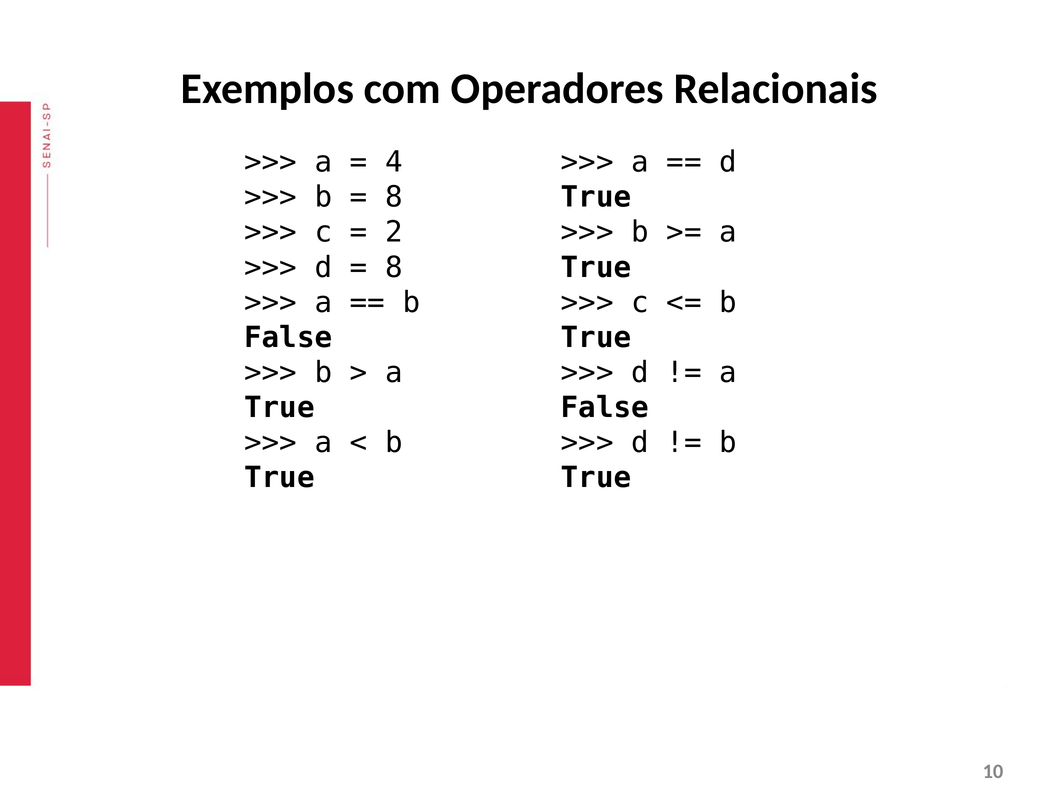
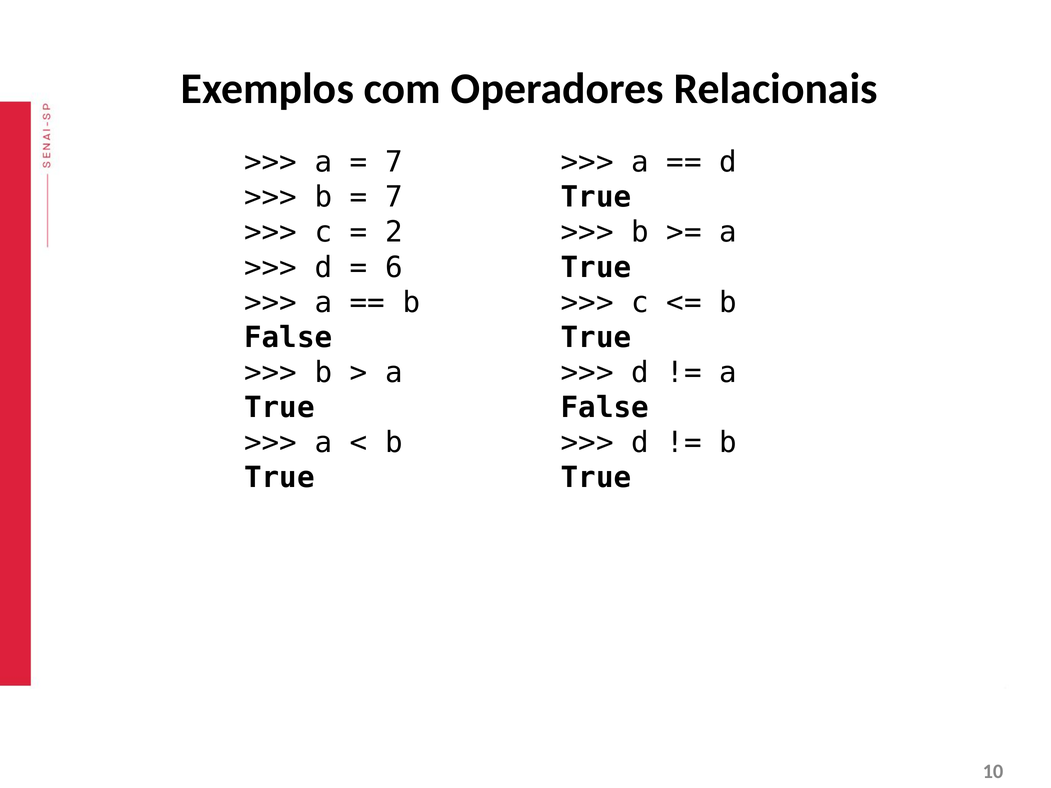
4: 4 -> 7 (394, 162)
8: 8 -> 7 (394, 197)
8: 8 -> 6 (394, 267)
